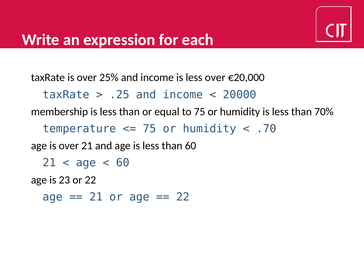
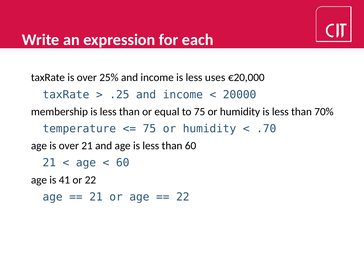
less over: over -> uses (215, 78)
23: 23 -> 41 (64, 180)
